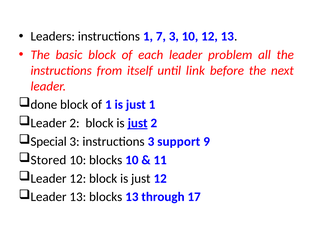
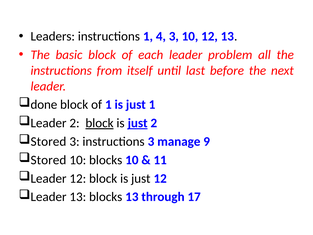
7: 7 -> 4 (161, 36)
link: link -> last (195, 70)
block underline: none -> present (100, 123)
Special: Special -> Stored (48, 141)
support: support -> manage (179, 141)
